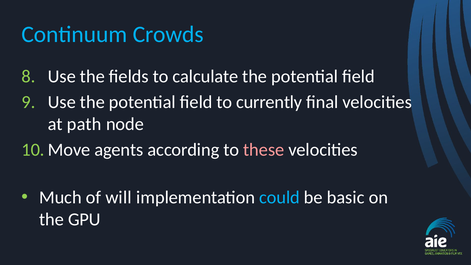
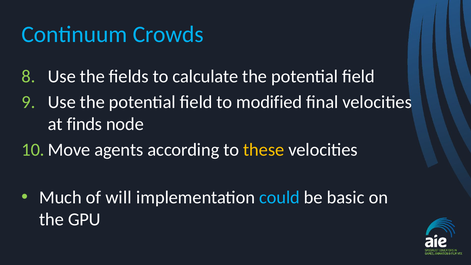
currently: currently -> modified (269, 102)
path: path -> finds (84, 124)
these colour: pink -> yellow (264, 150)
